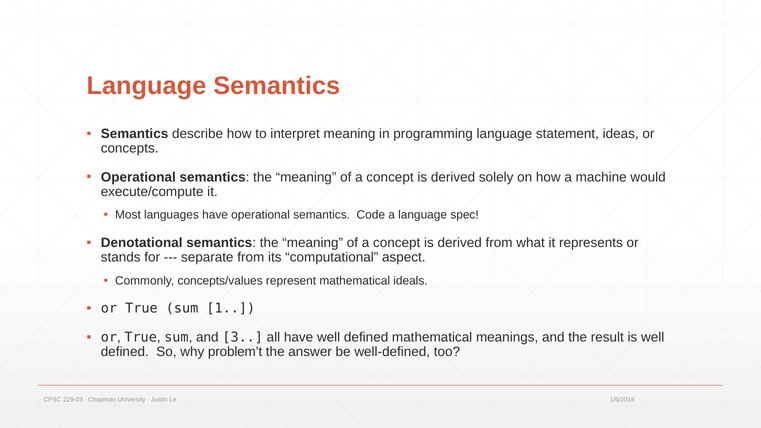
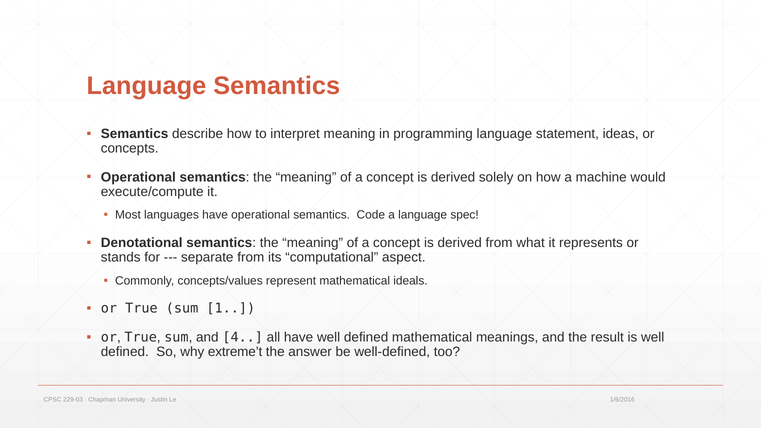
3: 3 -> 4 (243, 337)
problem’t: problem’t -> extreme’t (235, 352)
